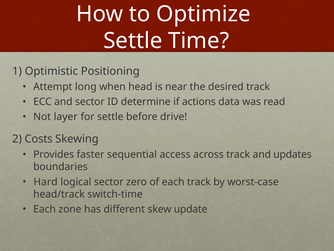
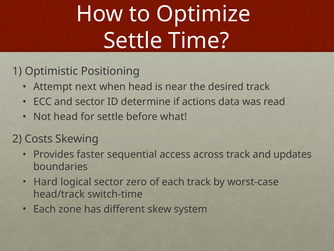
long: long -> next (86, 87)
Not layer: layer -> head (66, 117)
drive: drive -> what (174, 117)
update: update -> system (191, 209)
